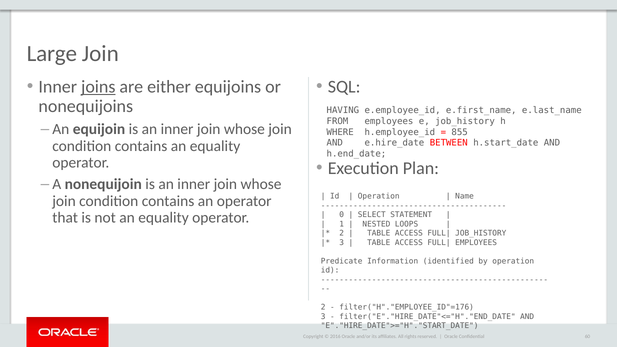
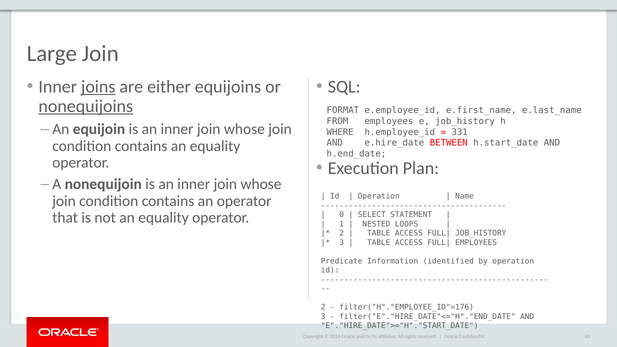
nonequijoins underline: none -> present (86, 106)
HAVING: HAVING -> FORMAT (343, 111)
855: 855 -> 331 (460, 132)
